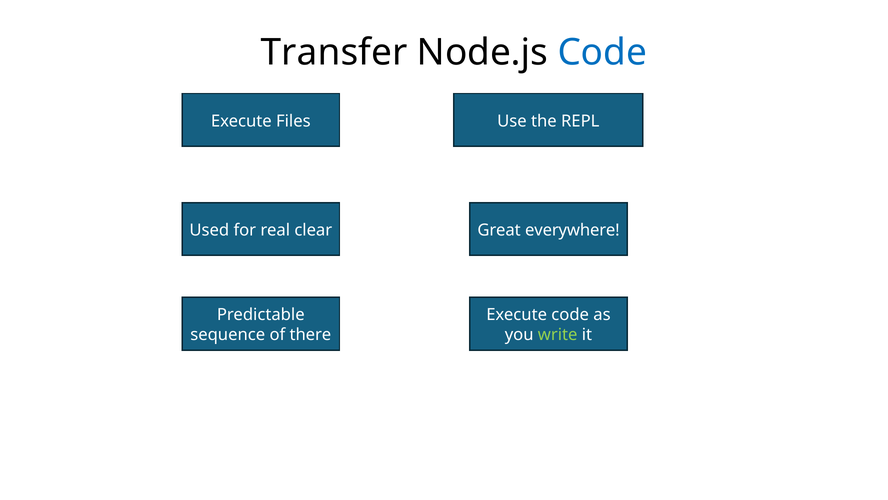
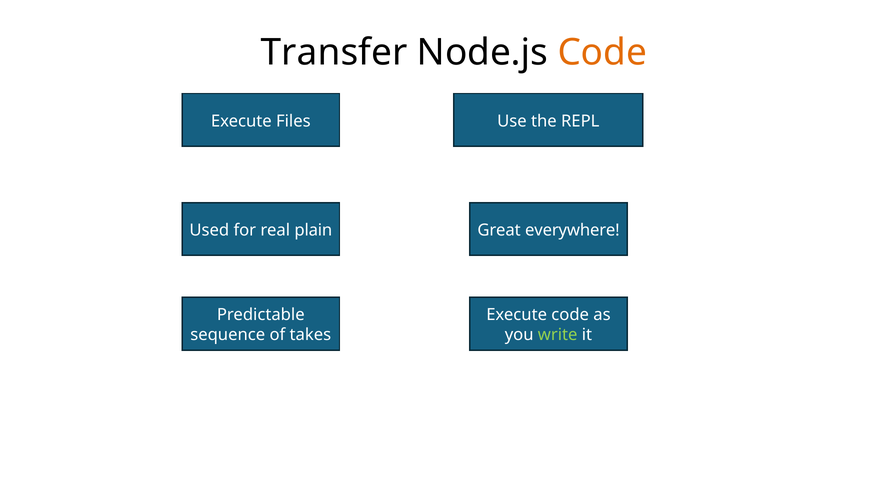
Code colour: blue -> orange (602, 53)
clear: clear -> plain (313, 230)
there: there -> takes (310, 335)
